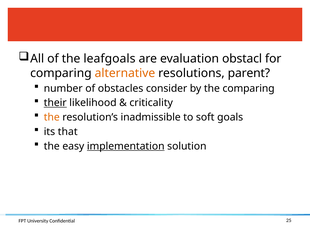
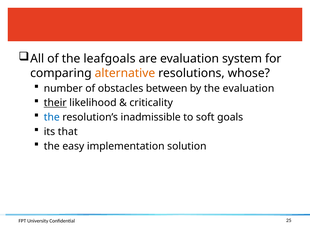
obstacl: obstacl -> system (242, 59)
parent: parent -> whose (249, 73)
consider: consider -> between (167, 89)
the comparing: comparing -> evaluation (248, 89)
the colour: orange -> blue (52, 118)
implementation underline: present -> none (126, 146)
